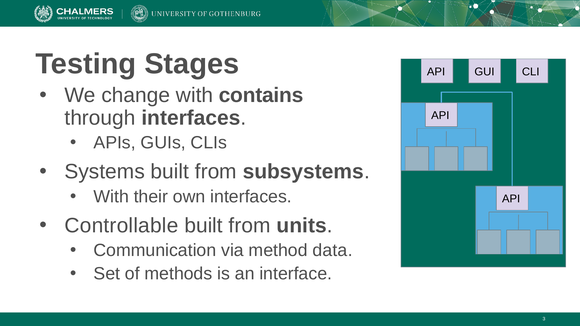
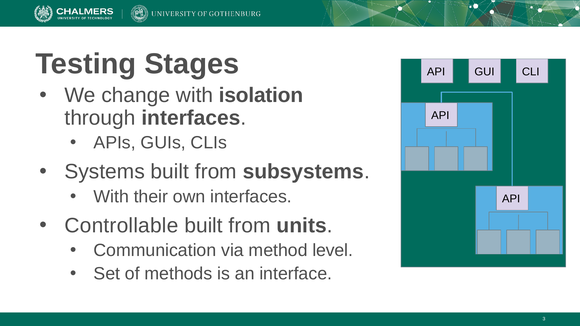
contains: contains -> isolation (261, 95)
data: data -> level (333, 251)
